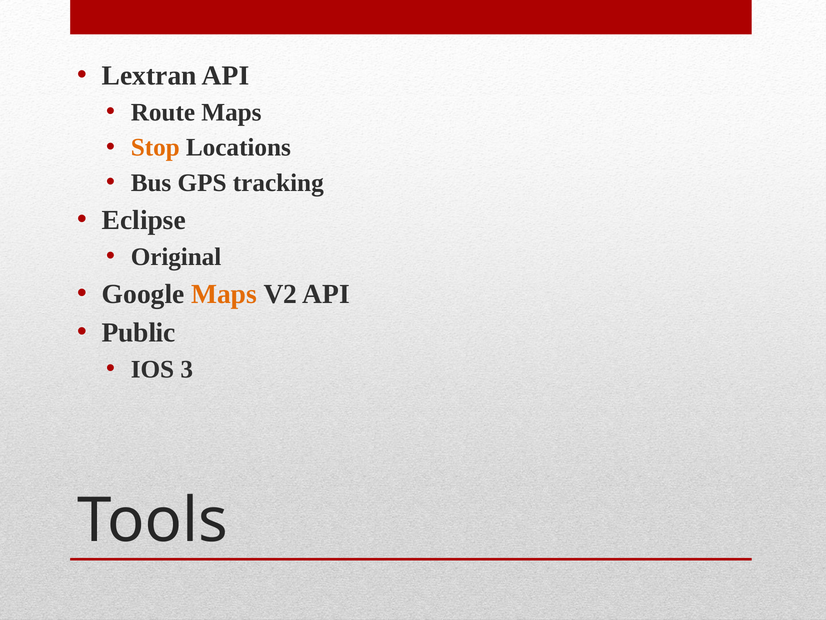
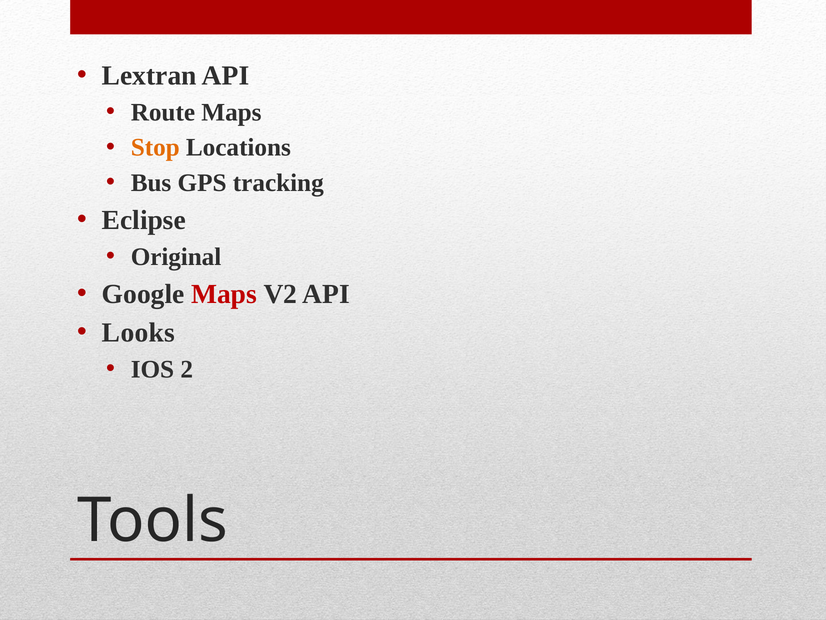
Maps colour: orange -> red (224, 294)
Public: Public -> Looks (138, 332)
3: 3 -> 2 (187, 369)
